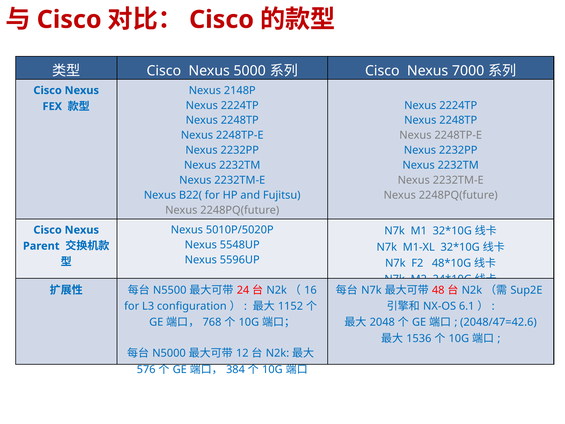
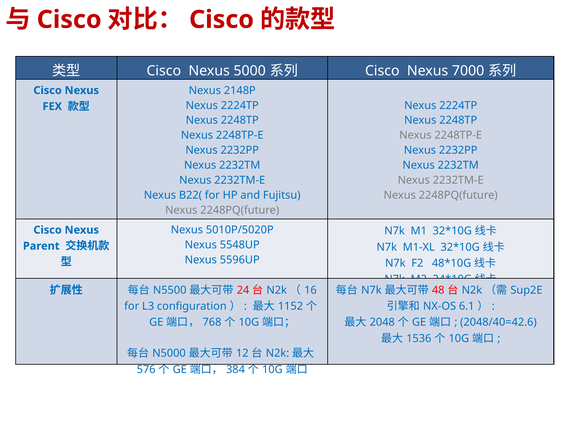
2048/47=42.6: 2048/47=42.6 -> 2048/40=42.6 (498, 322)
